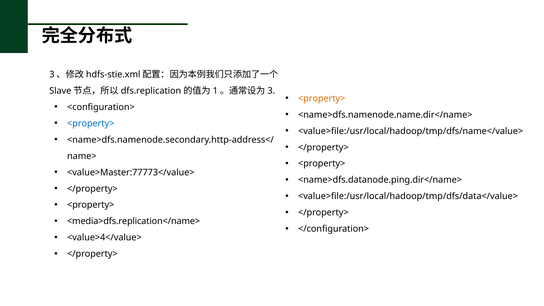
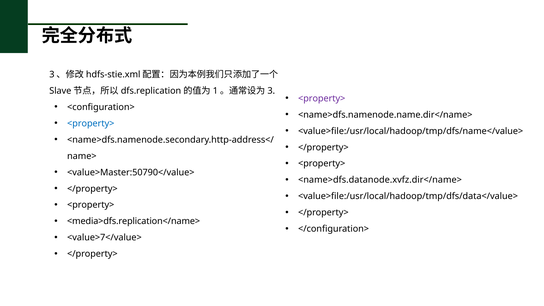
<property> colour: orange -> purple (322, 98)
<value>Master:77773</value>: <value>Master:77773</value> -> <value>Master:50790</value> (131, 172)
<name>dfs.datanode.ping.dir</name>: <name>dfs.datanode.ping.dir</name> -> <name>dfs.datanode.xvfz.dir</name> (380, 180)
<value>4</value>: <value>4</value> -> <value>7</value> (104, 238)
